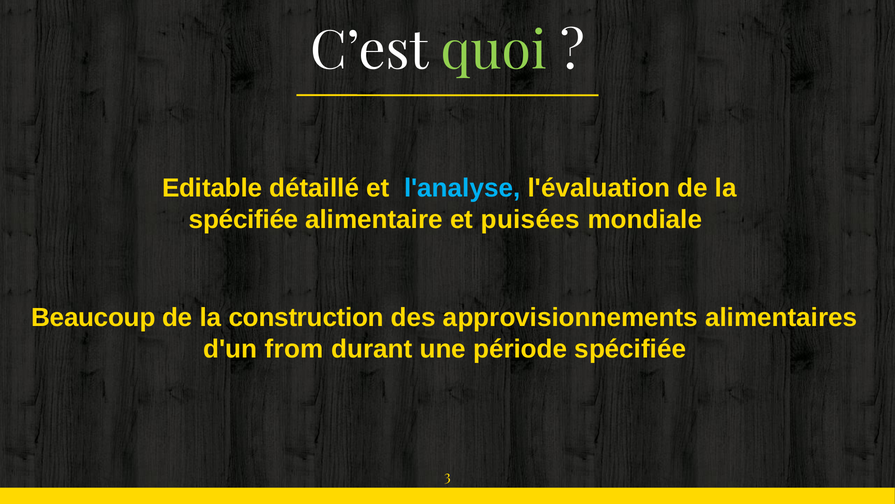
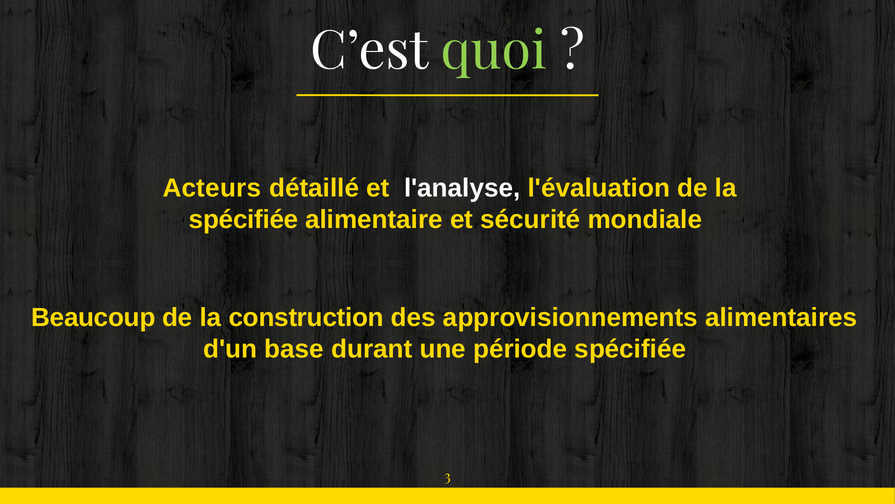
Editable: Editable -> Acteurs (212, 188)
l'analyse colour: light blue -> white (462, 188)
puisées: puisées -> sécurité (530, 219)
from: from -> base (294, 349)
